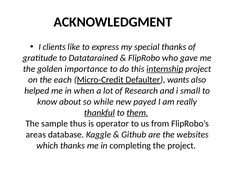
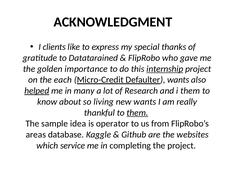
helped underline: none -> present (37, 90)
when: when -> many (84, 90)
i small: small -> them (190, 90)
while: while -> living (104, 101)
new payed: payed -> wants (145, 101)
thankful underline: present -> none (99, 112)
thus: thus -> idea (78, 123)
which thanks: thanks -> service (73, 145)
